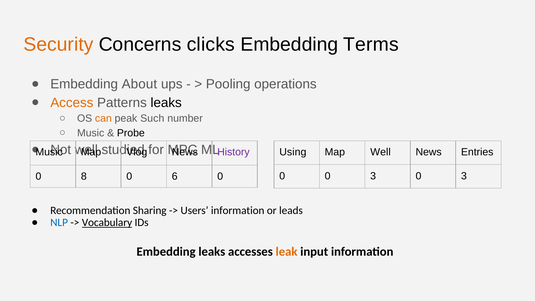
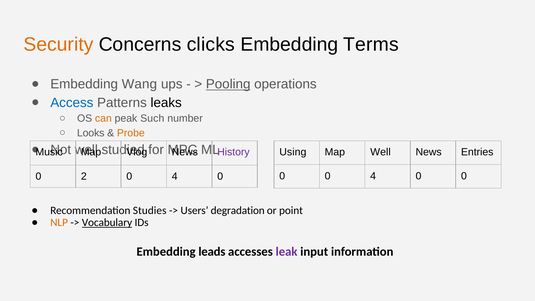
About: About -> Wang (139, 84)
Pooling underline: none -> present (228, 84)
Access colour: orange -> blue (72, 103)
Music: Music -> Looks (91, 133)
Probe colour: black -> orange (131, 133)
0 0 3: 3 -> 4 (373, 176)
3: 3 -> 0 (464, 176)
8: 8 -> 2 (84, 176)
6: 6 -> 4 (175, 176)
Sharing: Sharing -> Studies (150, 210)
Users information: information -> degradation (238, 210)
leads: leads -> point (291, 210)
NLP colour: blue -> orange (59, 223)
Embedding leaks: leaks -> leads (212, 252)
leak colour: orange -> purple (287, 252)
